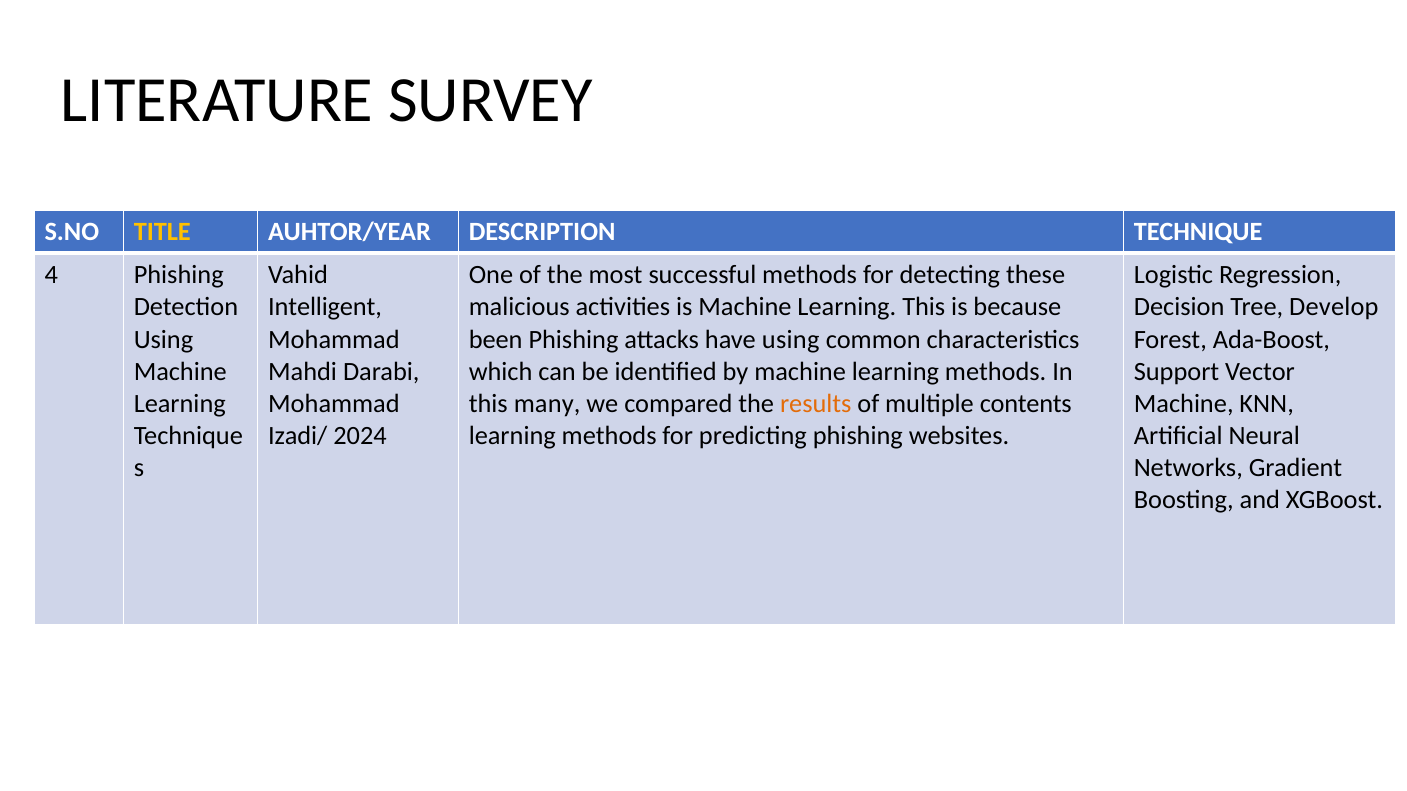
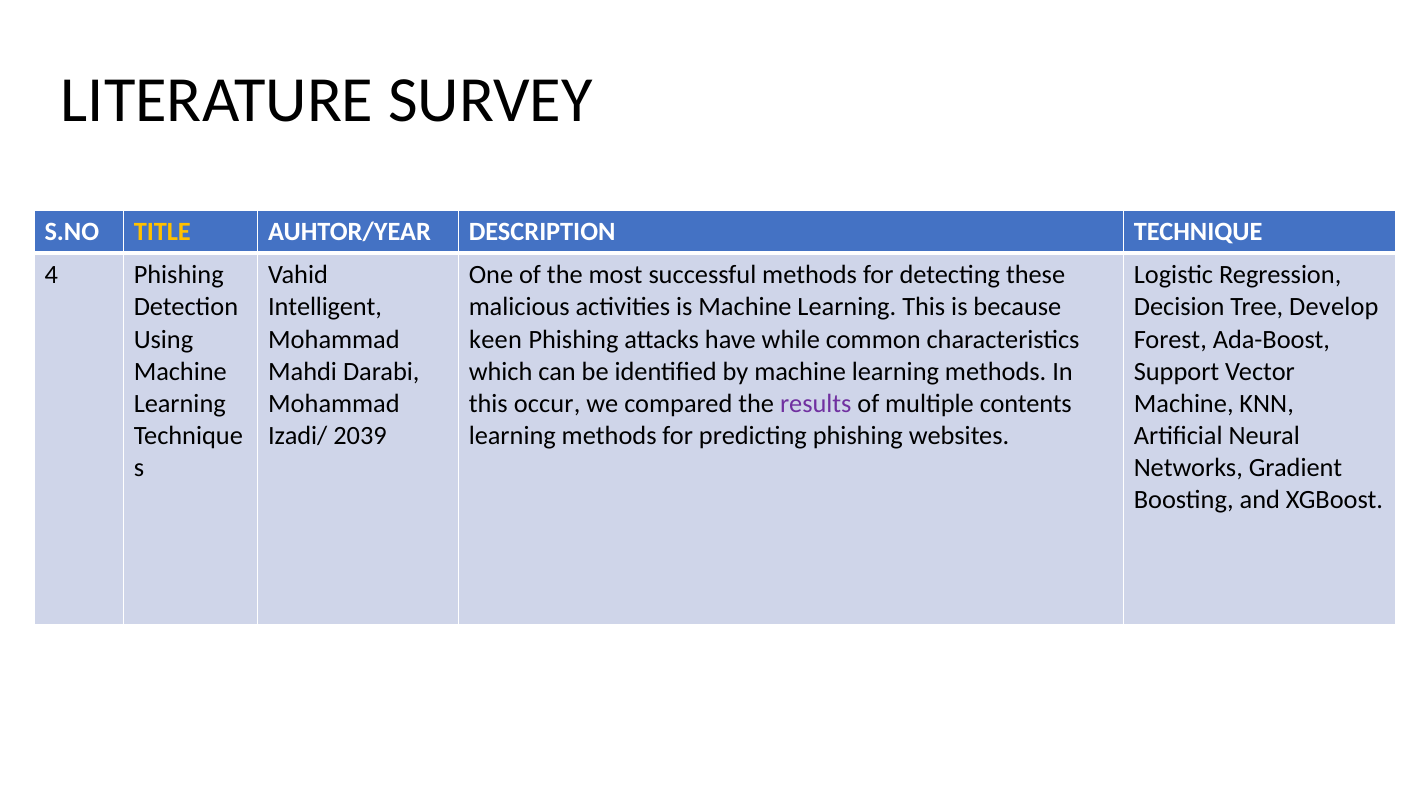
been: been -> keen (496, 340)
have using: using -> while (791, 340)
many: many -> occur (547, 404)
results colour: orange -> purple (816, 404)
2024: 2024 -> 2039 (360, 436)
